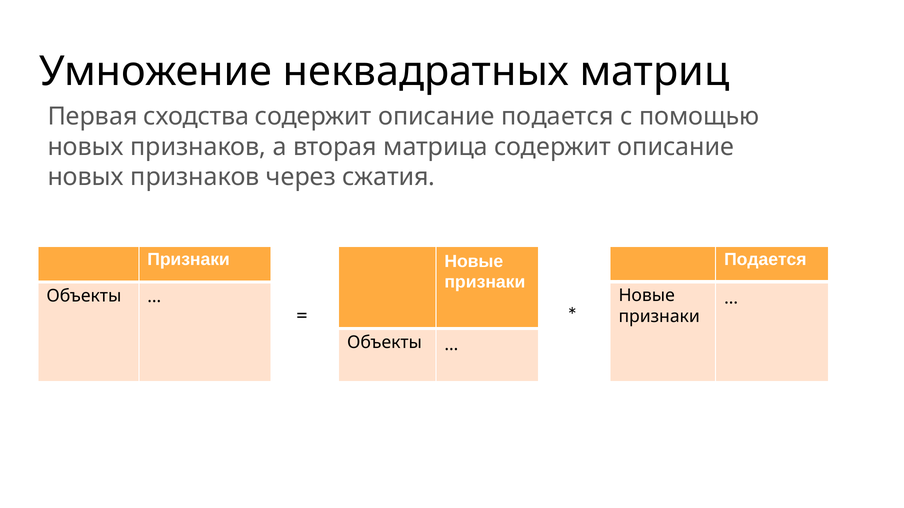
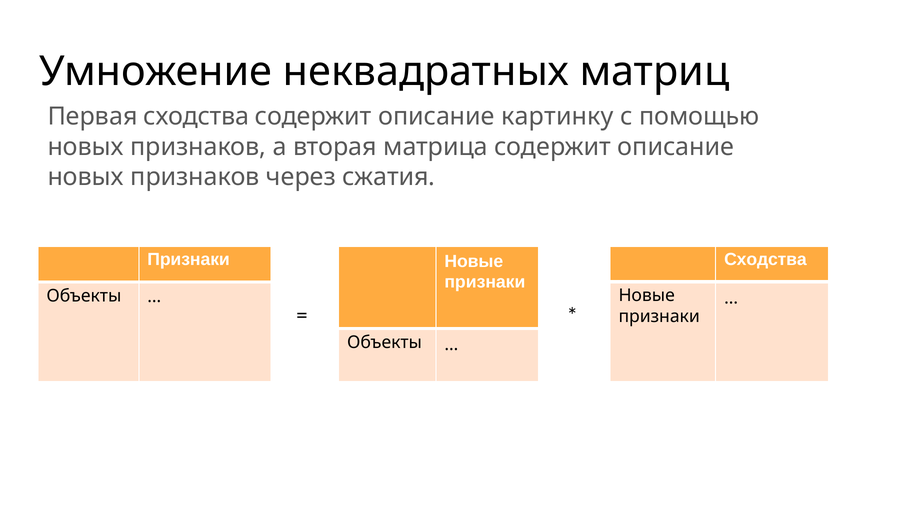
описание подается: подается -> картинку (557, 117)
Подается: Подается -> Сходства (765, 260)
